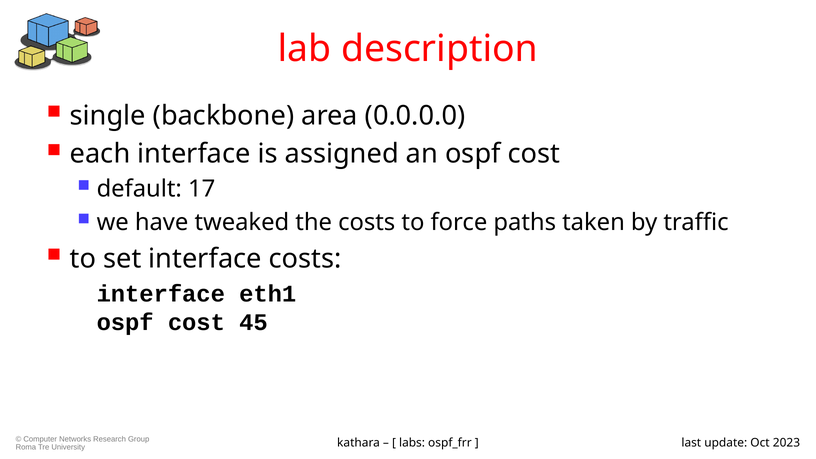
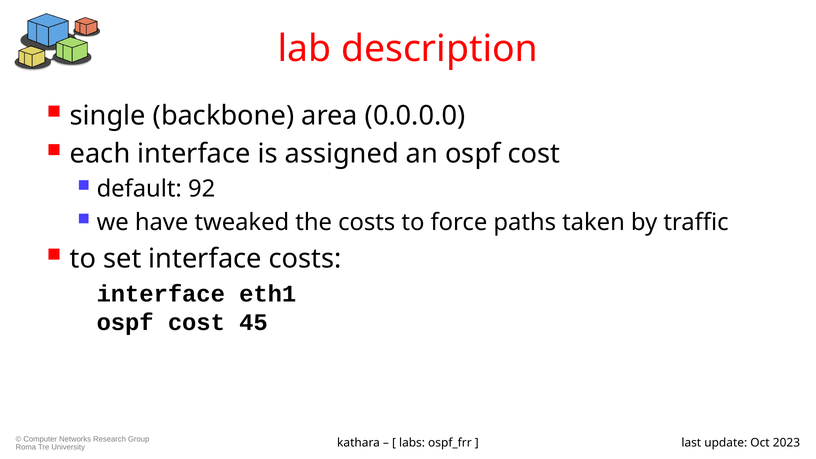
17: 17 -> 92 (202, 189)
